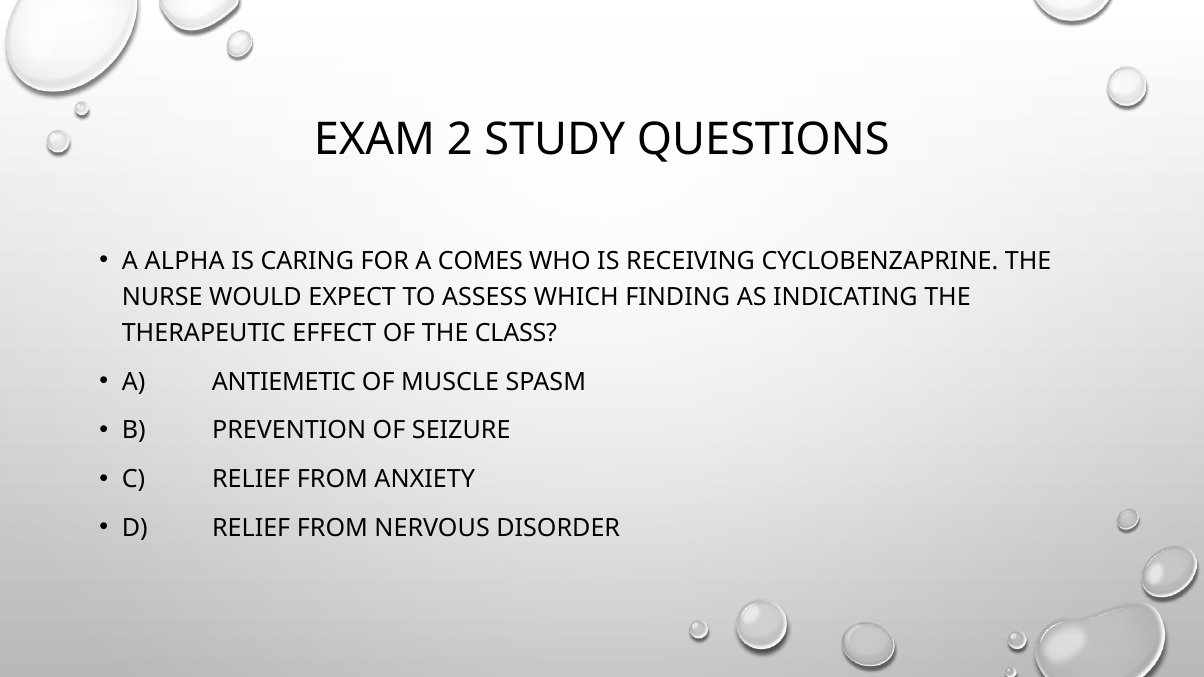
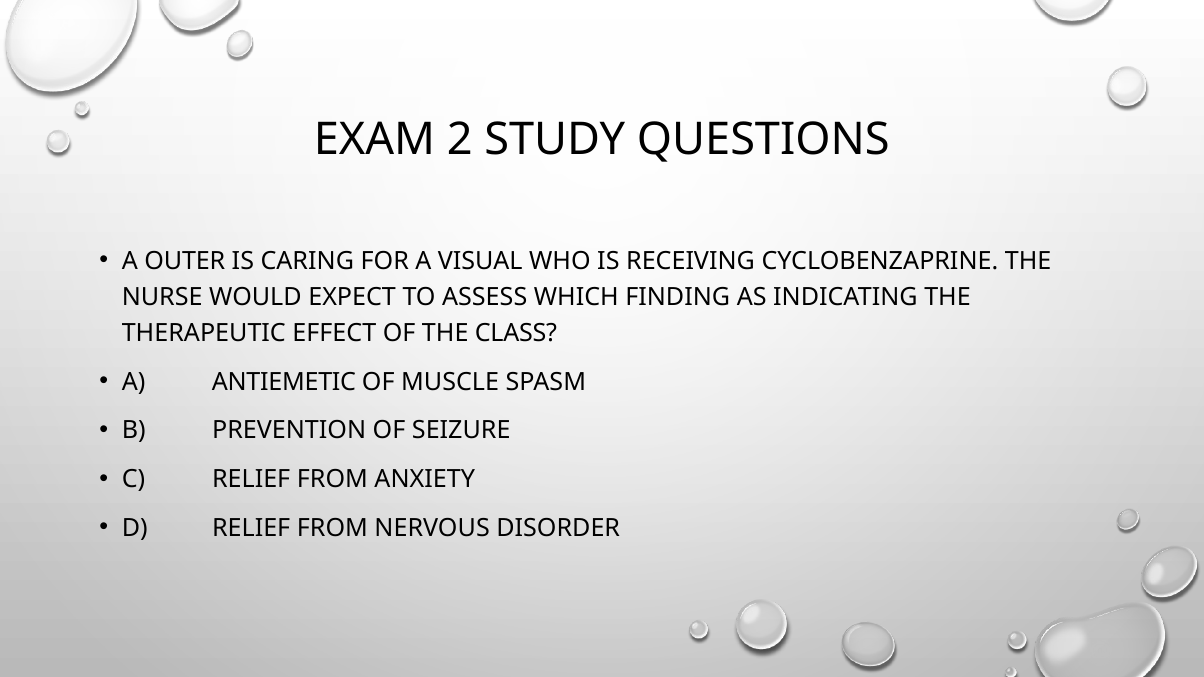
ALPHA: ALPHA -> OUTER (185, 261)
COMES: COMES -> VISUAL (480, 261)
